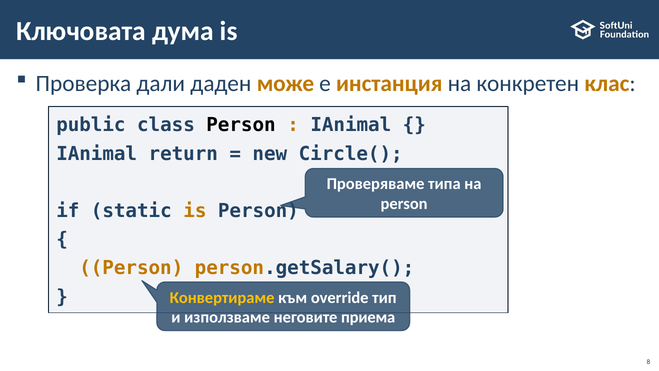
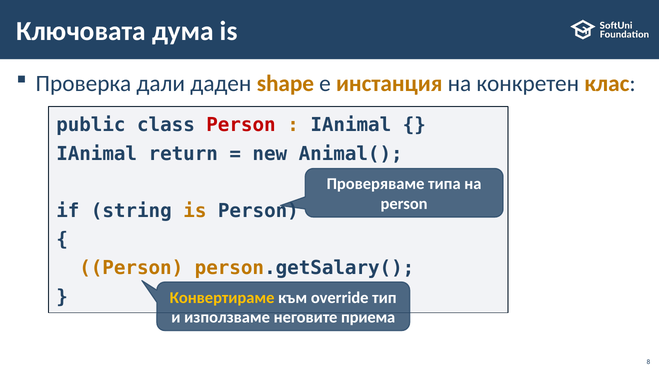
може: може -> shape (285, 84)
Person colour: black -> red (241, 125)
Circle(: Circle( -> Animal( (351, 154)
static: static -> string (131, 211)
